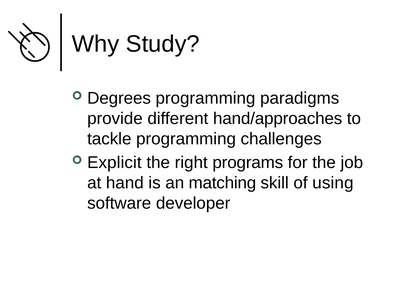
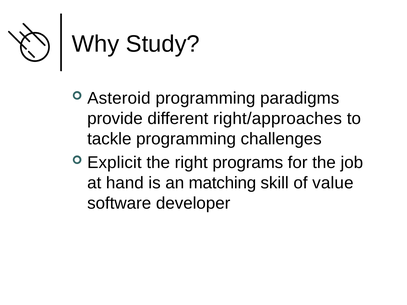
Degrees: Degrees -> Asteroid (119, 98)
hand/approaches: hand/approaches -> right/approaches (278, 119)
using: using -> value (333, 183)
